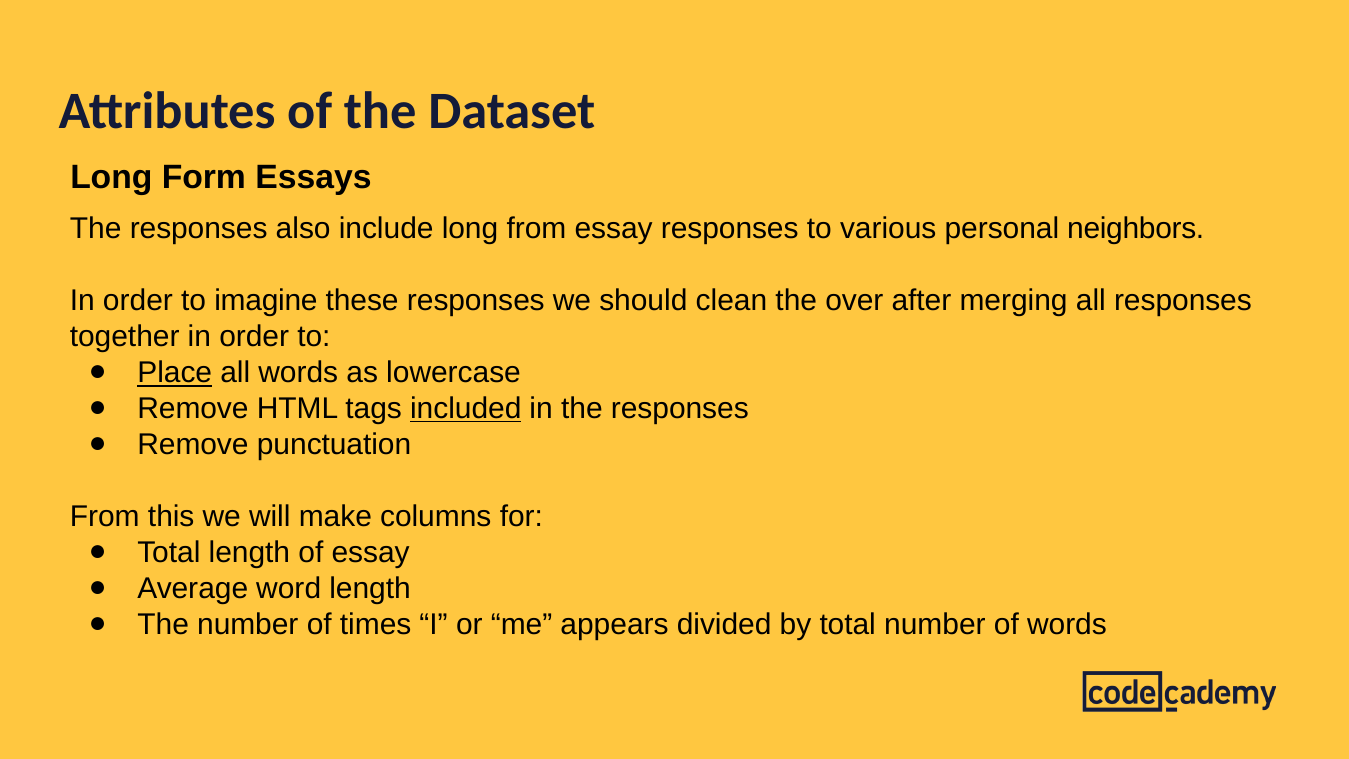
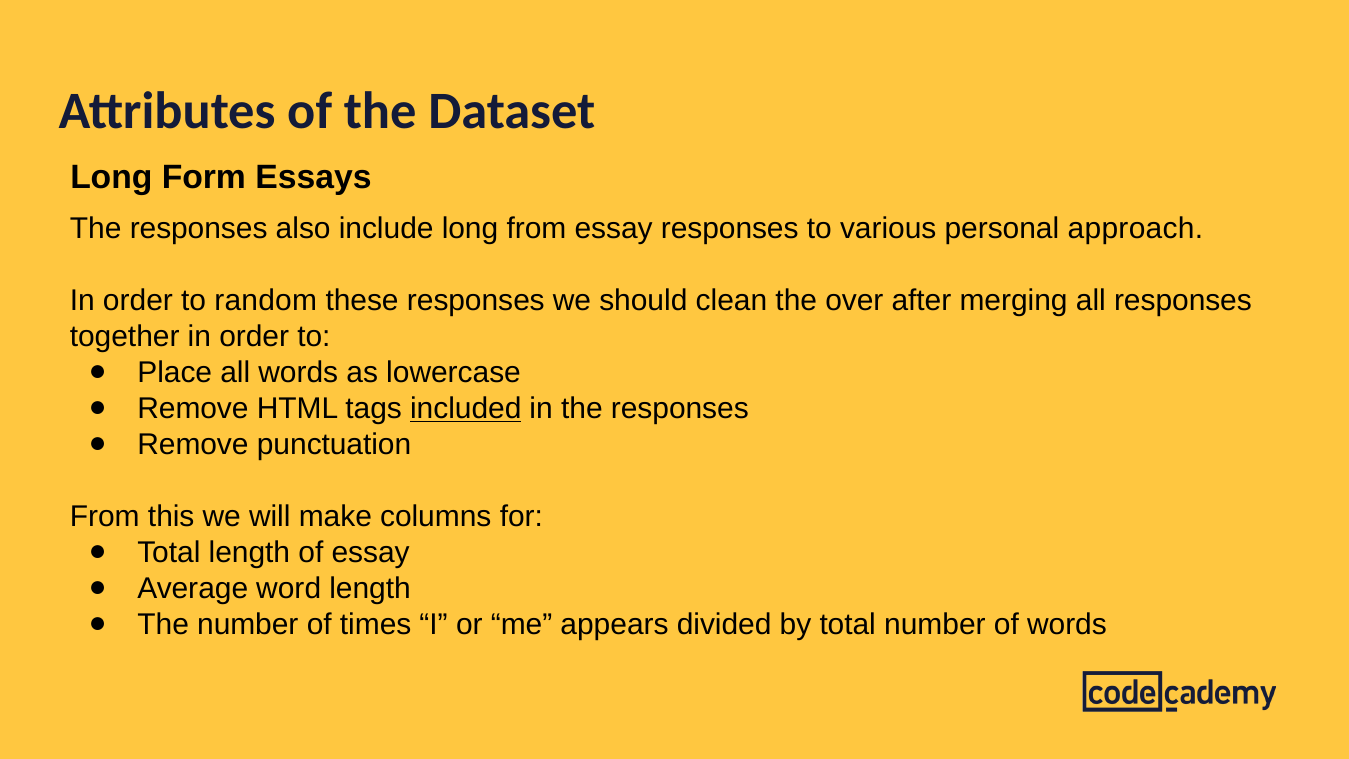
neighbors: neighbors -> approach (1135, 229)
imagine: imagine -> random (266, 301)
Place underline: present -> none (175, 373)
